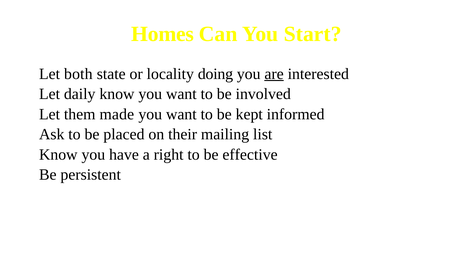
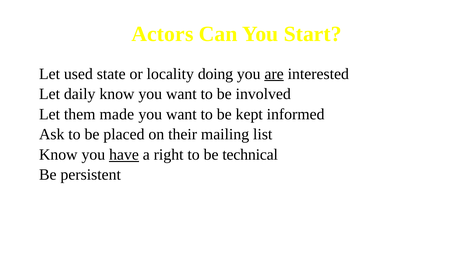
Homes: Homes -> Actors (162, 34)
both: both -> used (78, 74)
have underline: none -> present (124, 155)
effective: effective -> technical (250, 155)
